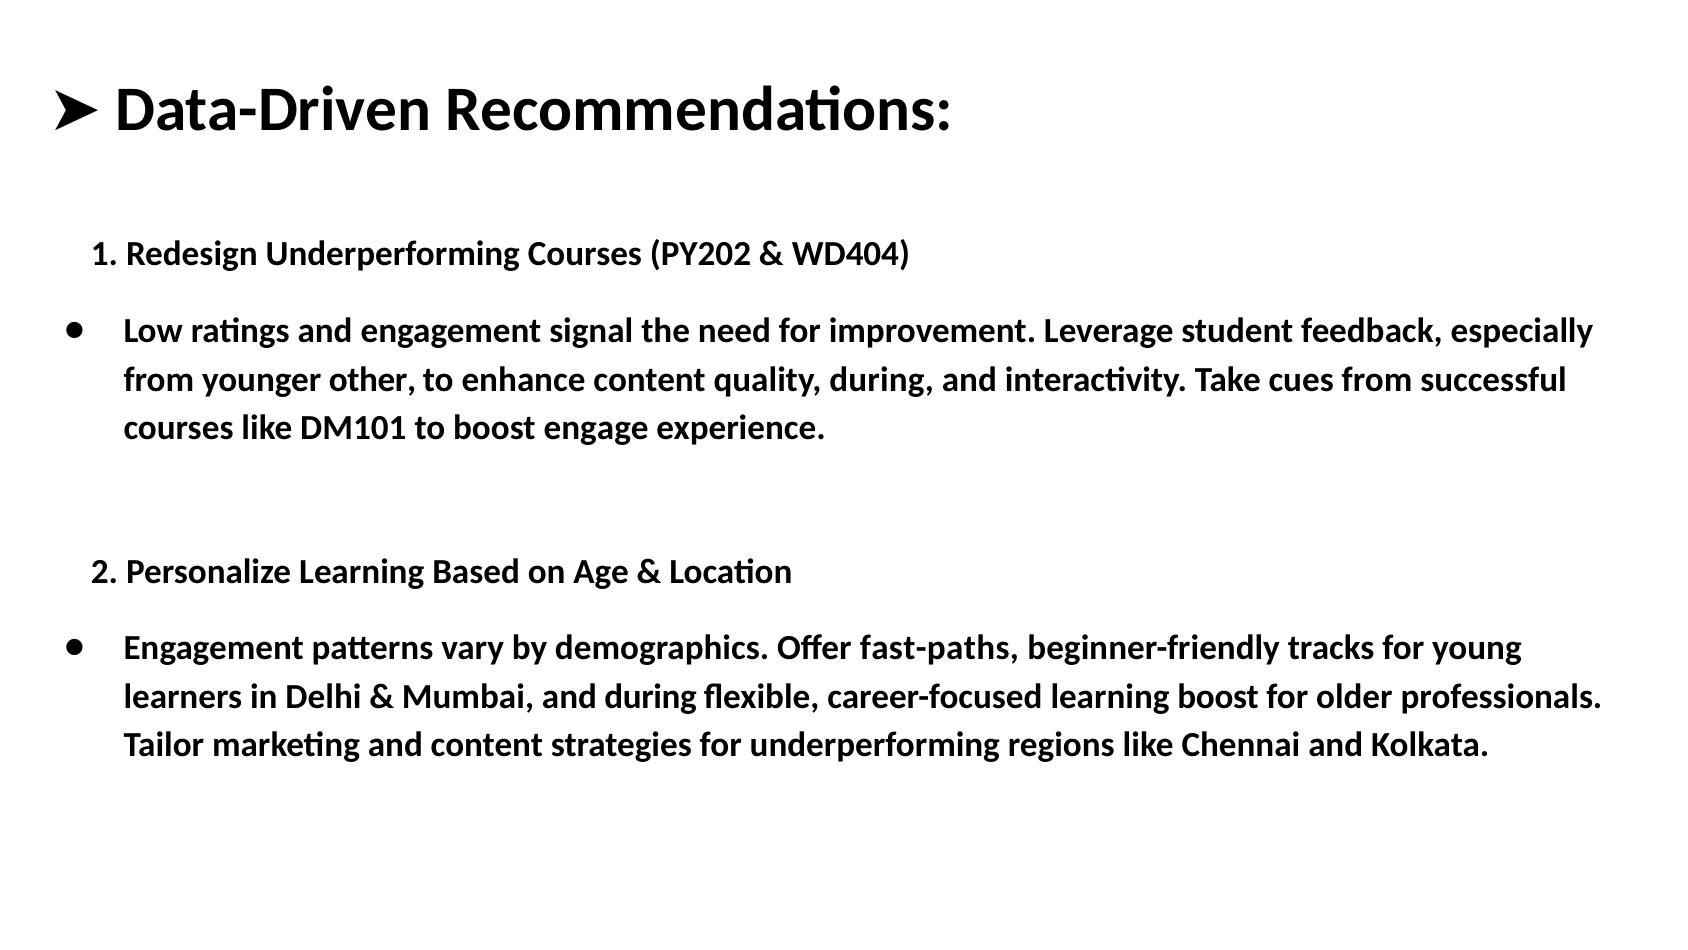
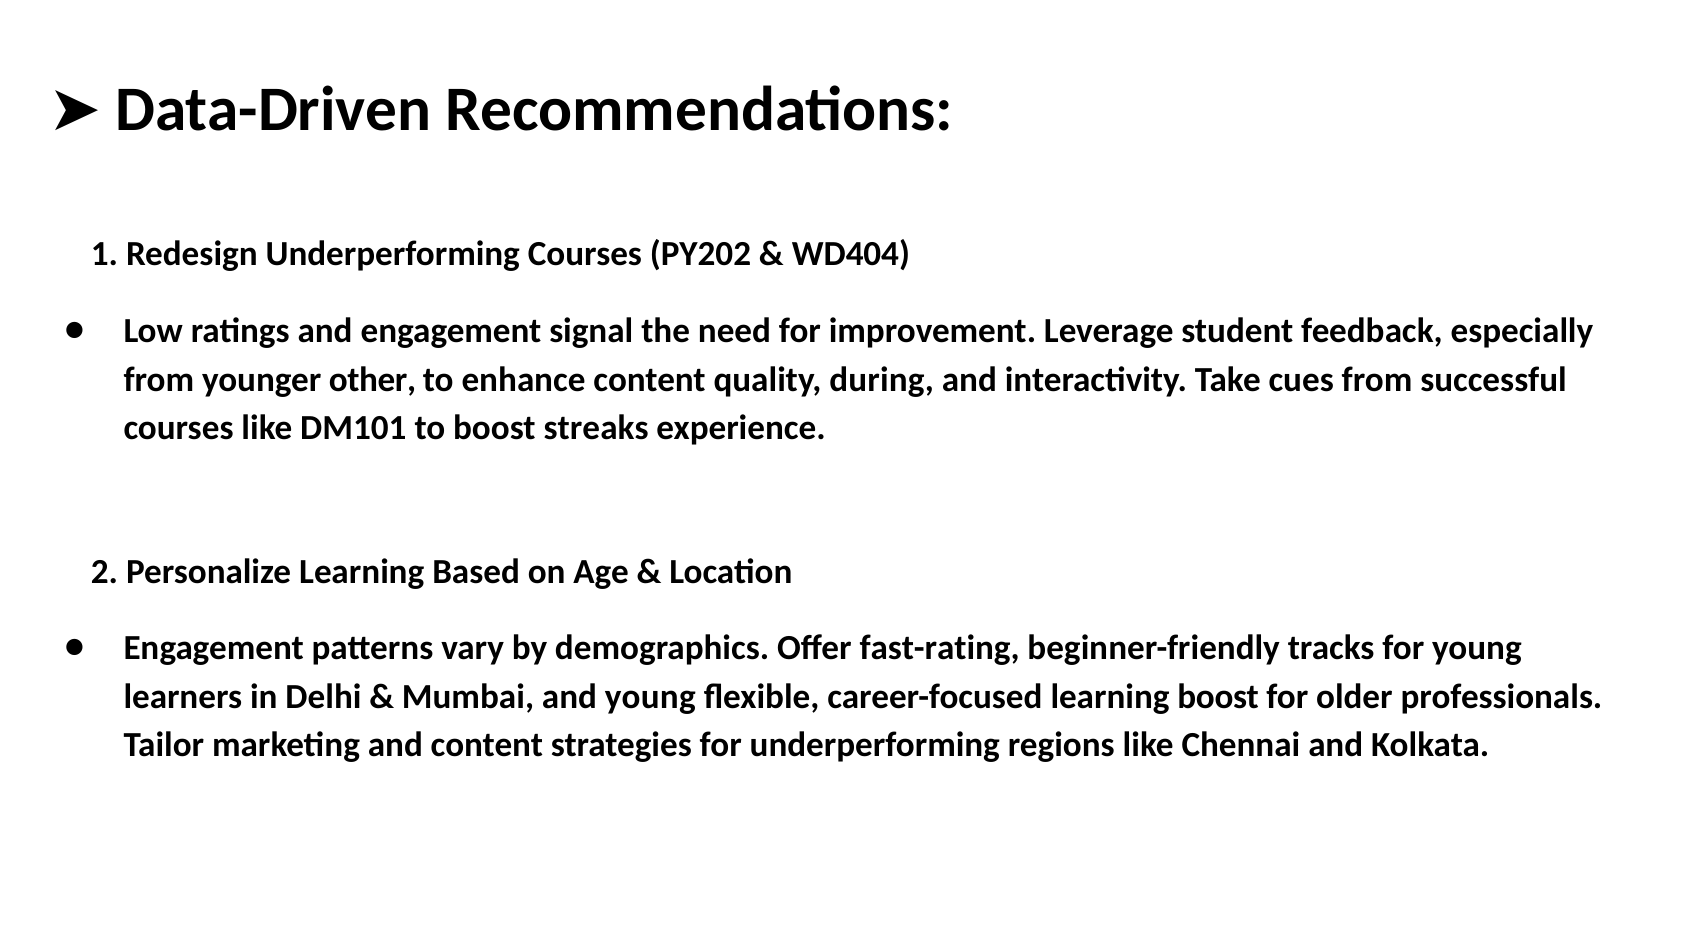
engage: engage -> streaks (596, 428)
fast-paths: fast-paths -> fast-rating (940, 648)
and during: during -> young (650, 696)
